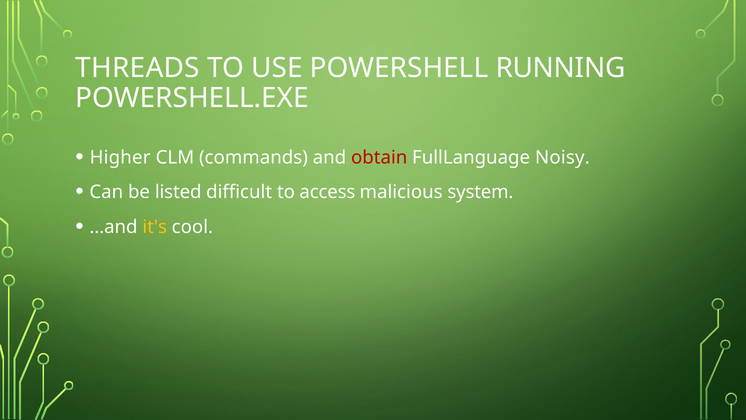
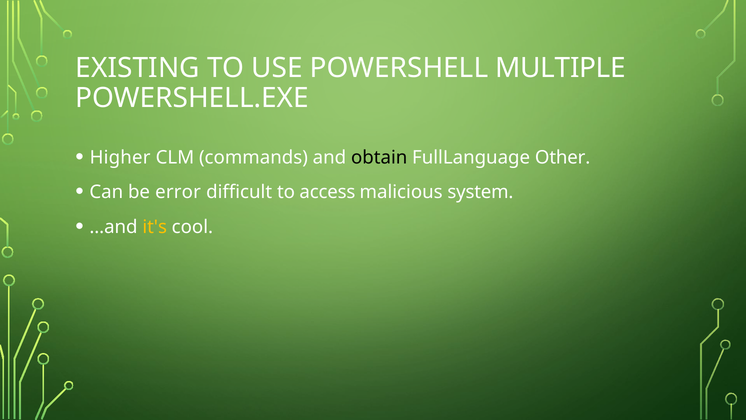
THREADS: THREADS -> EXISTING (138, 68)
RUNNING: RUNNING -> MULTIPLE (560, 68)
obtain colour: red -> black (379, 157)
Noisy: Noisy -> Other (563, 157)
listed: listed -> error (178, 192)
